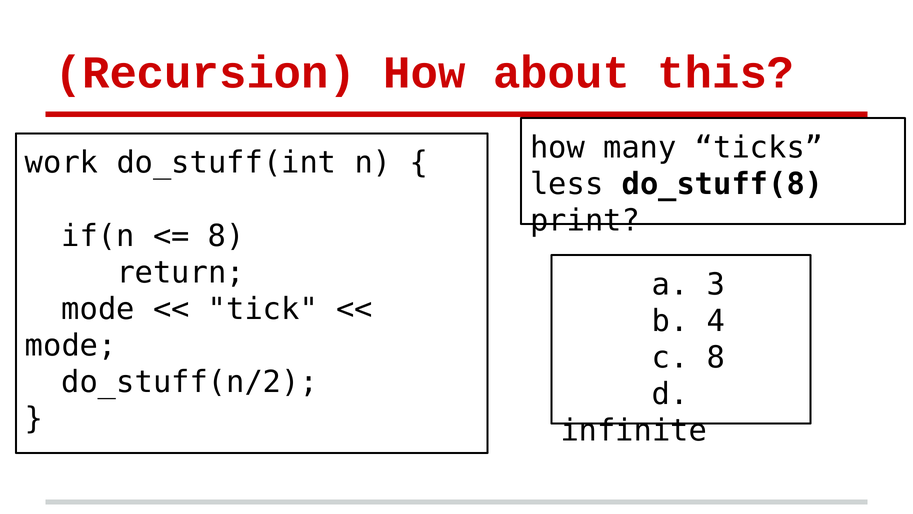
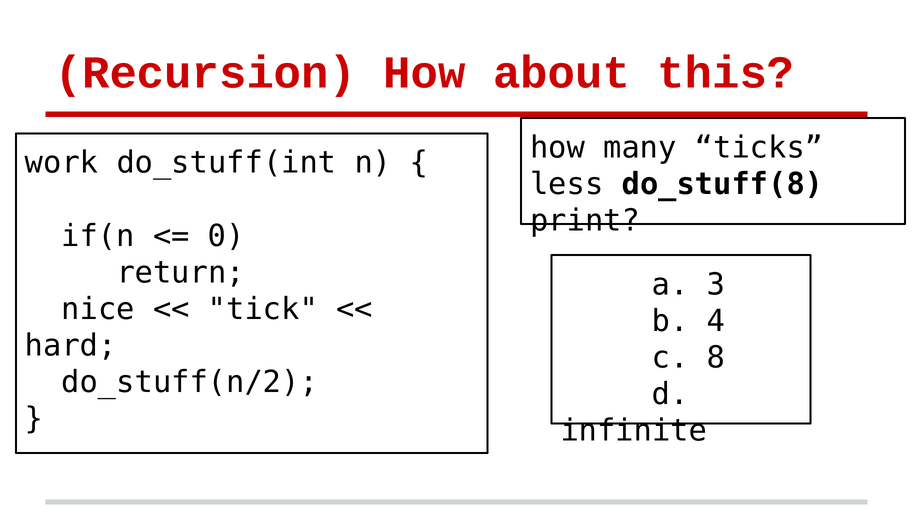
8: 8 -> 0 (226, 236)
mode: mode -> nice (98, 309)
mode: mode -> hard (71, 345)
